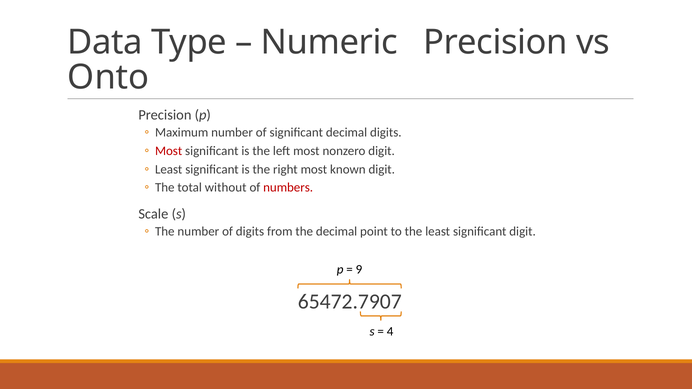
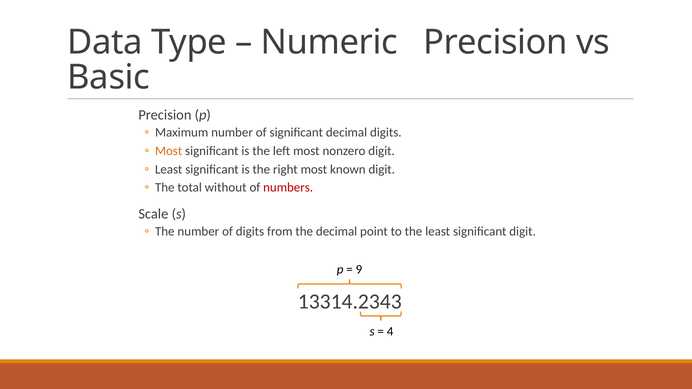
Onto: Onto -> Basic (109, 78)
Most colour: red -> orange (169, 151)
65472.7907: 65472.7907 -> 13314.2343 (350, 302)
